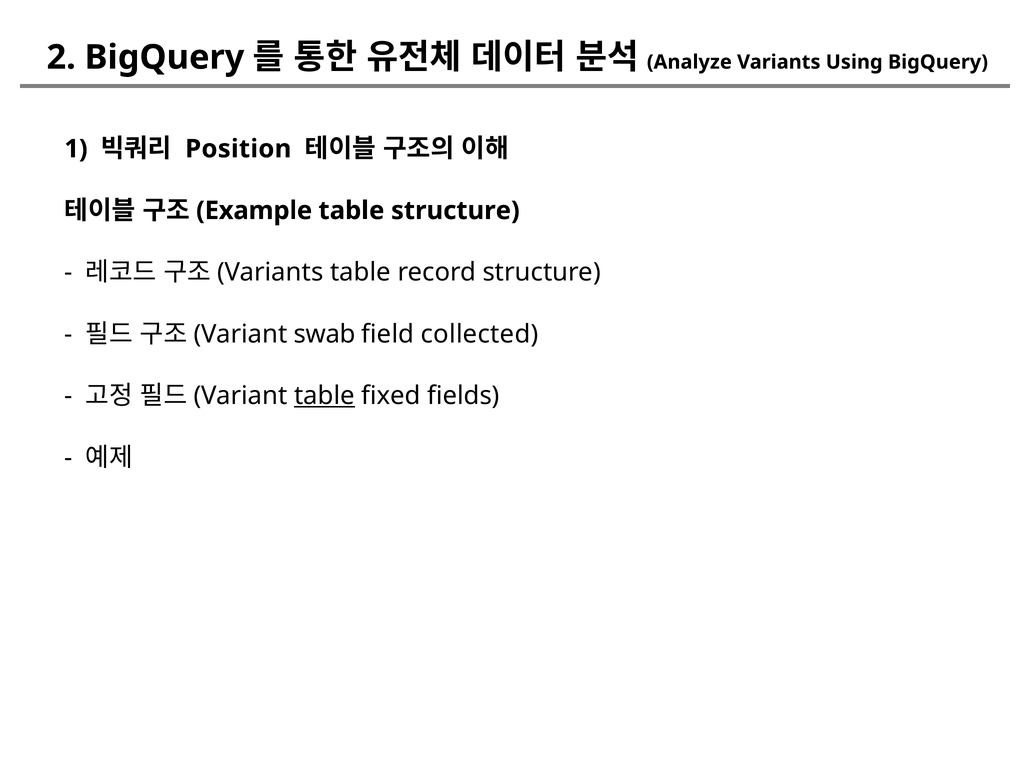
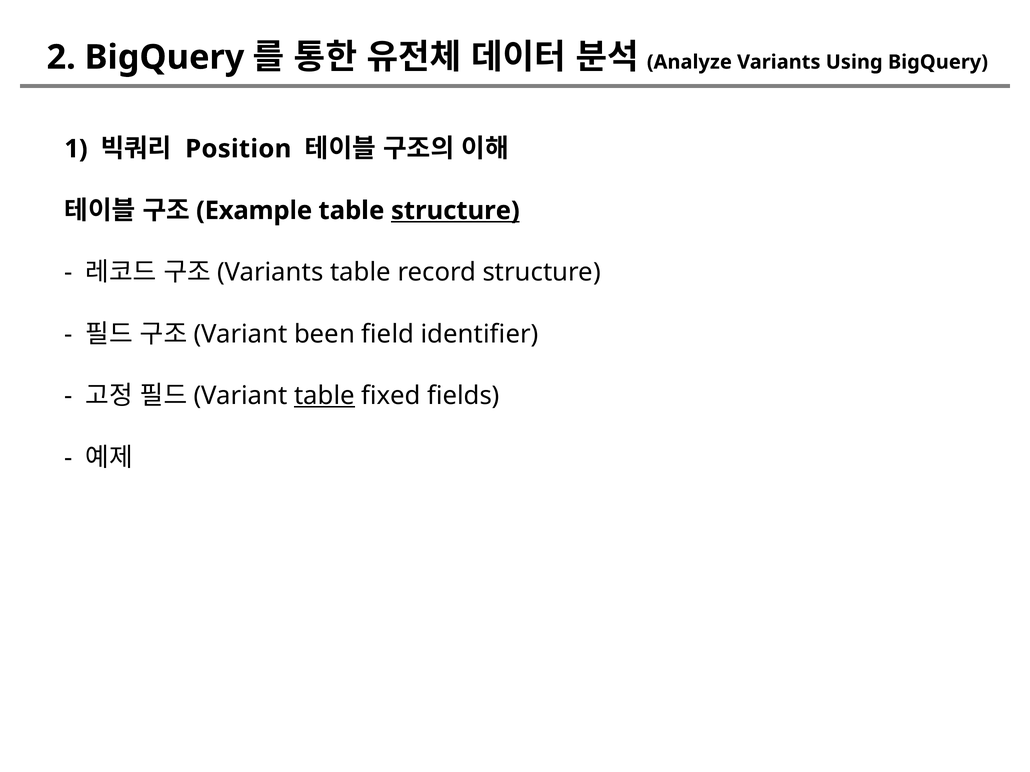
structure underline: none -> present (455, 211)
swab: swab -> been (325, 334)
collected: collected -> identifier (480, 334)
